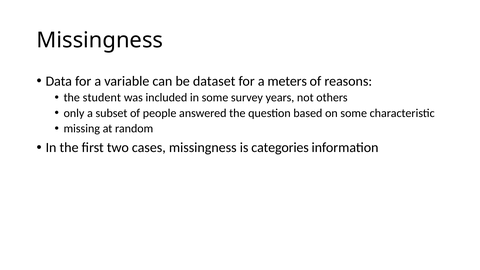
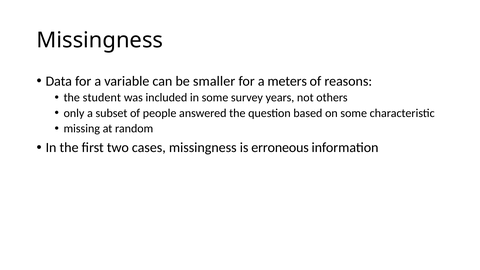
dataset: dataset -> smaller (214, 81)
categories: categories -> erroneous (280, 148)
